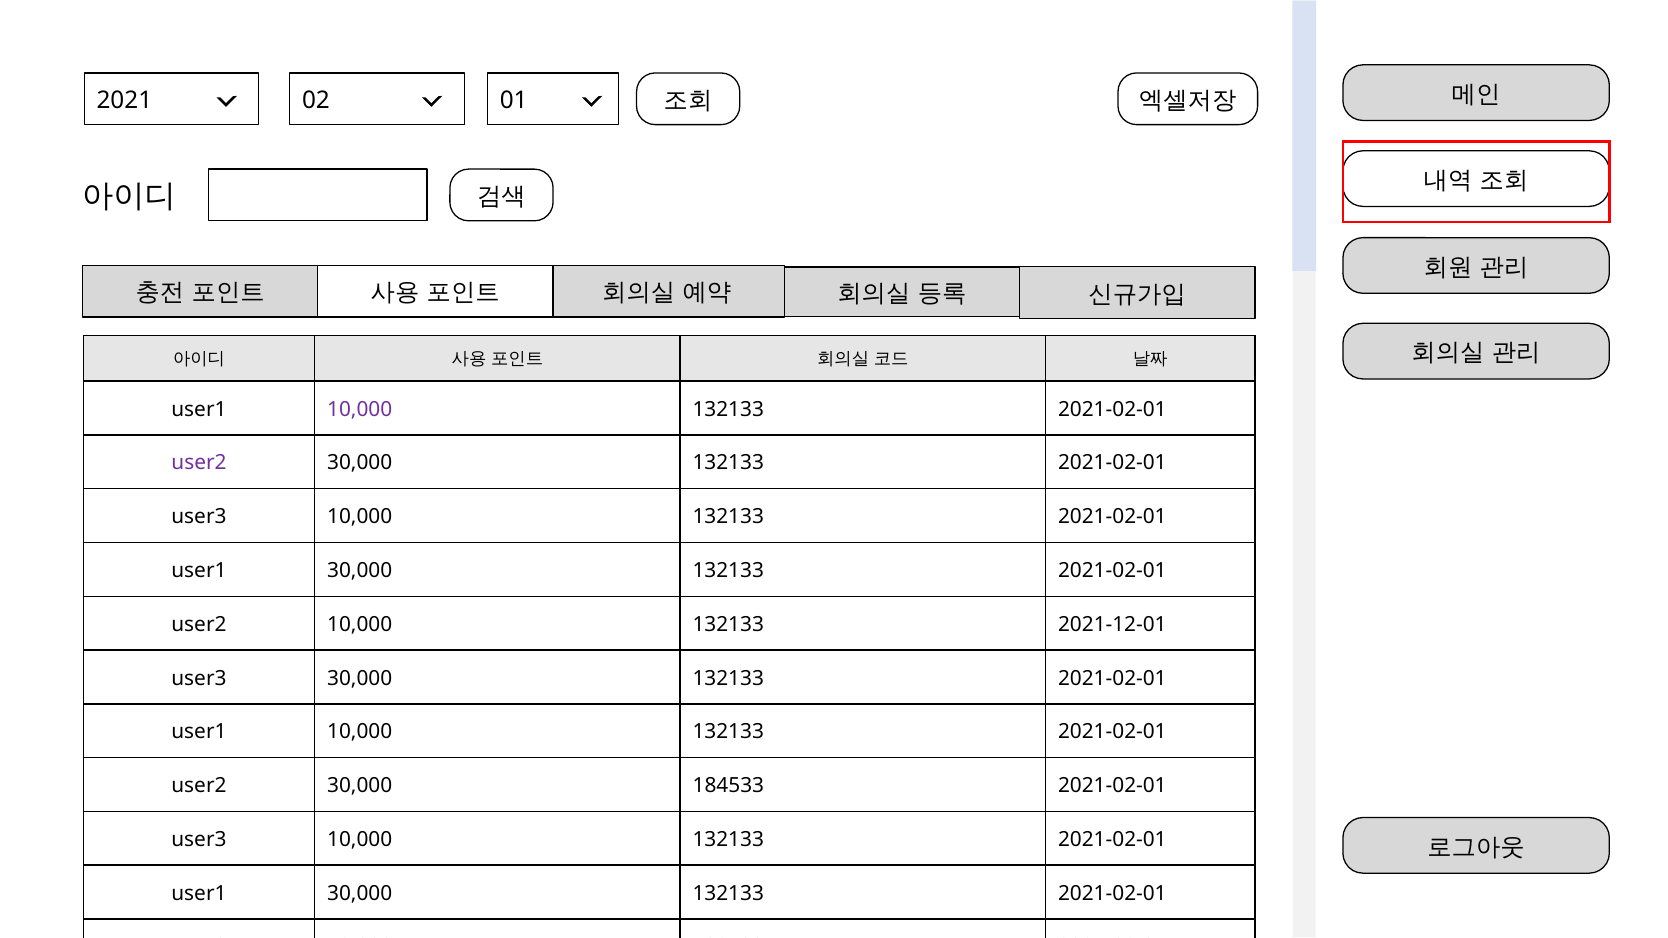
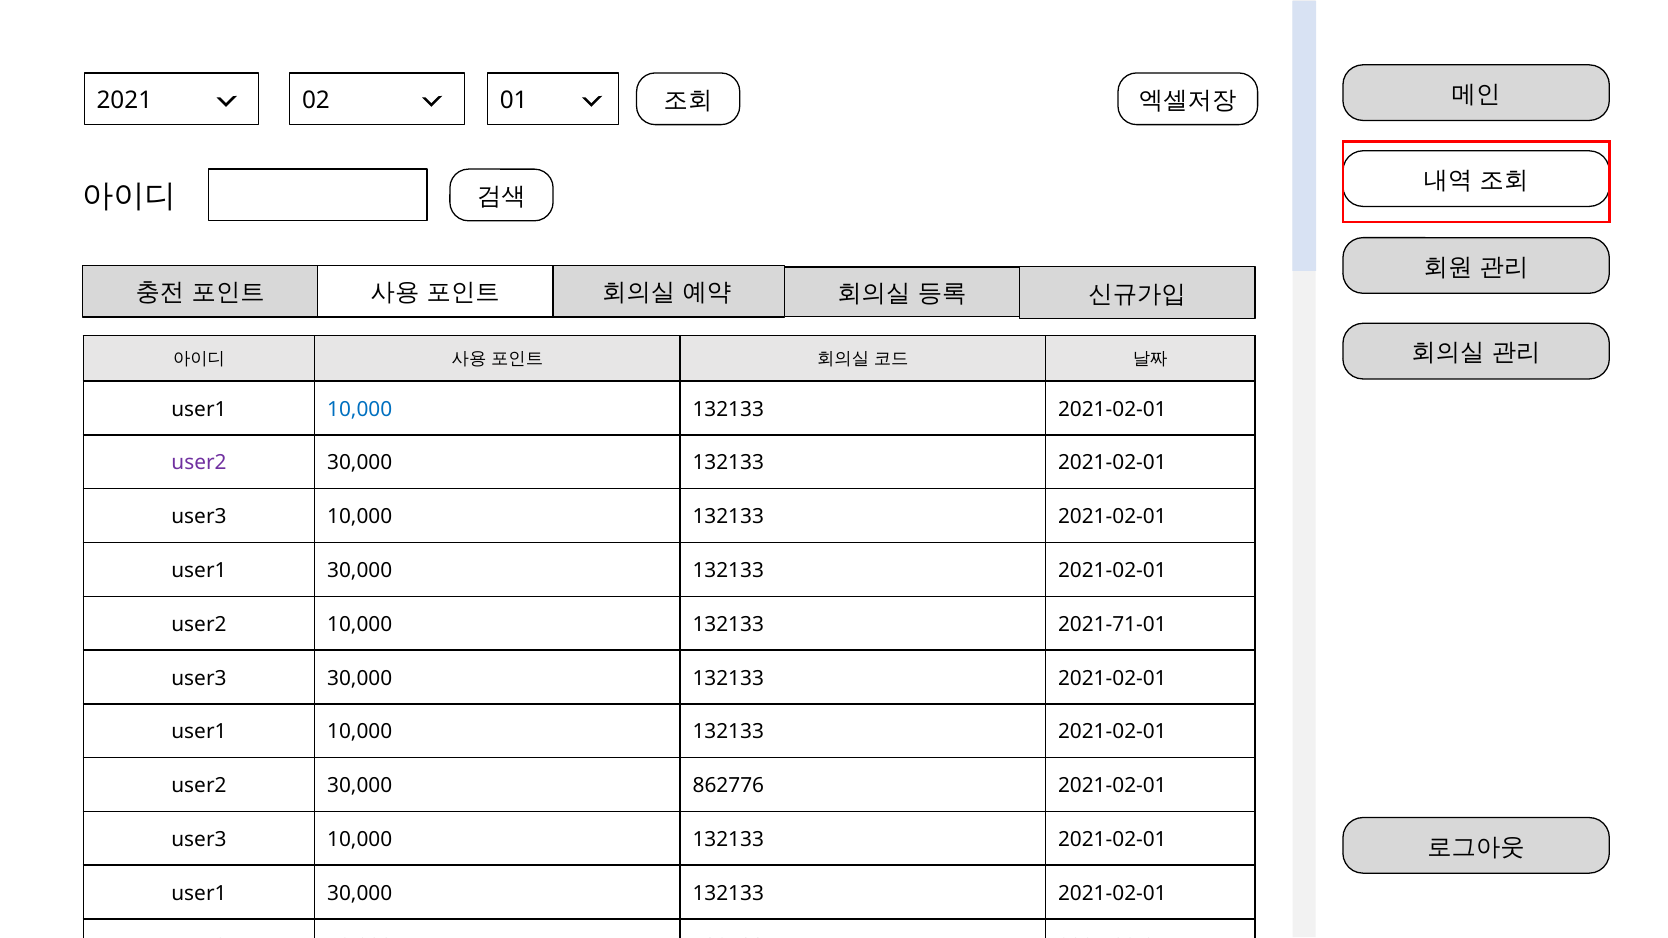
10,000 colour: purple -> blue (360, 409)
2021-12-01: 2021-12-01 -> 2021-71-01 (1112, 625)
184533: 184533 -> 862776 (728, 786)
